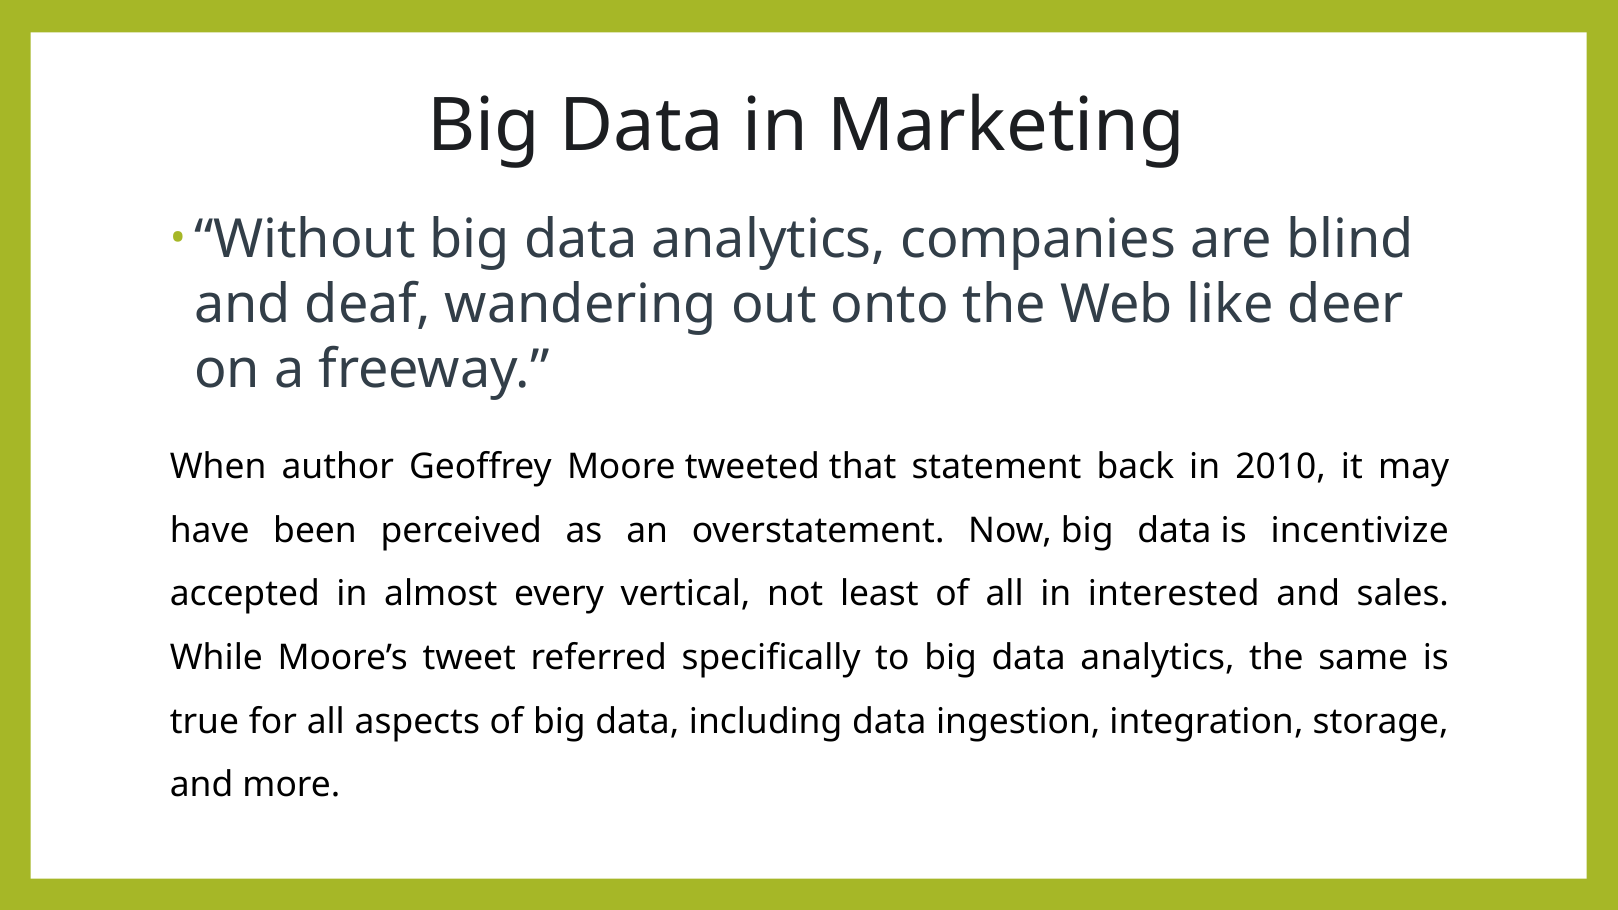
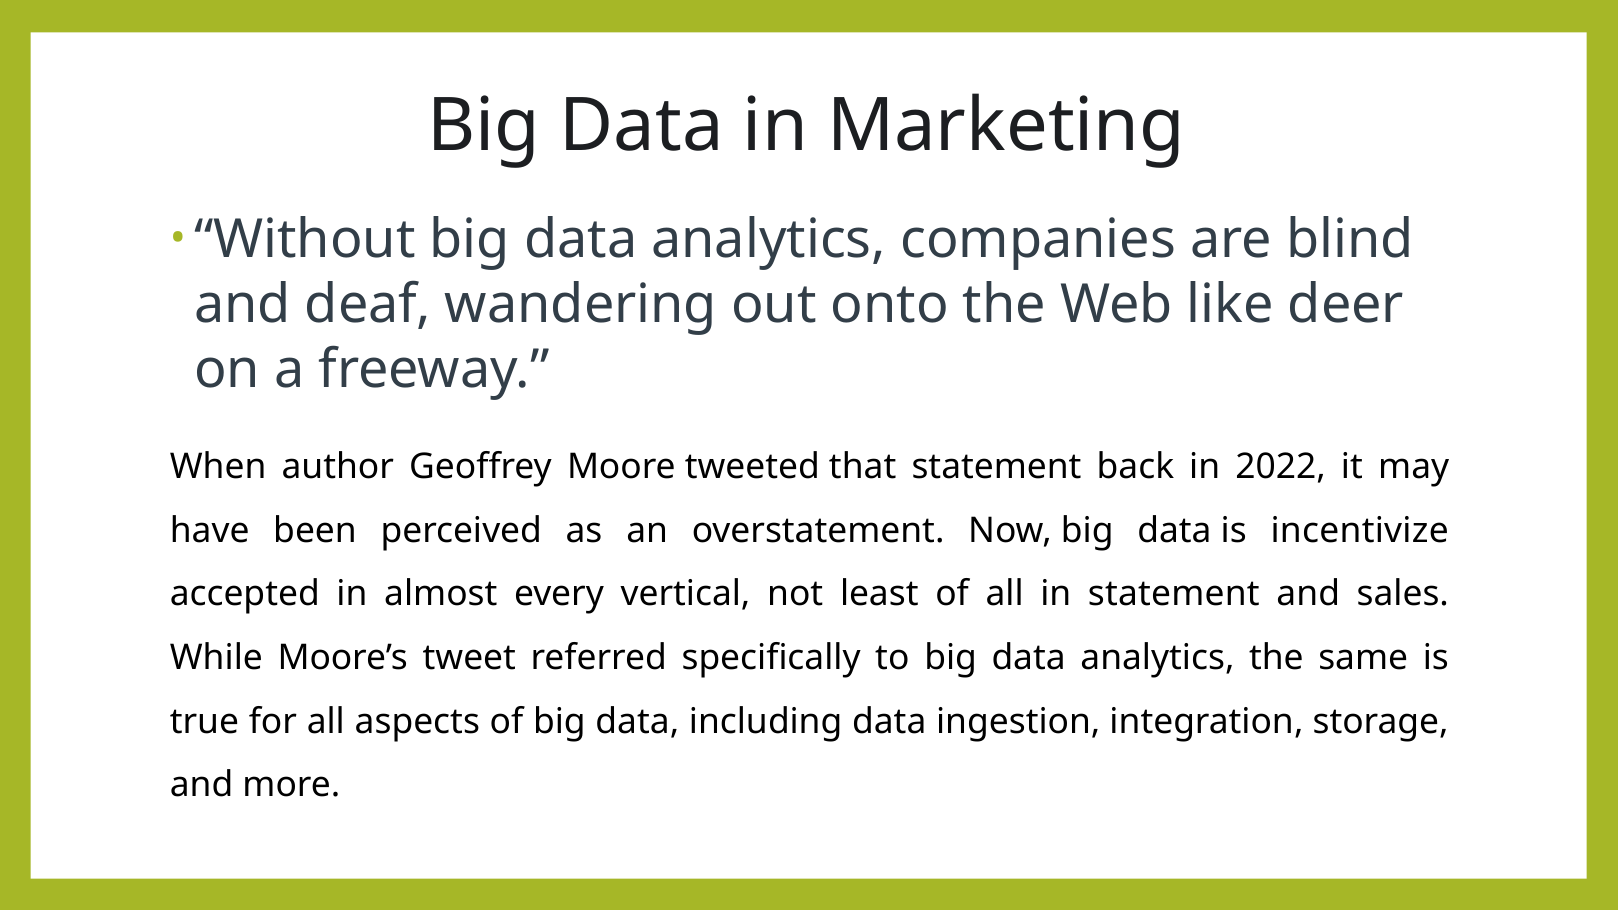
2010: 2010 -> 2022 (1281, 467)
in interested: interested -> statement (1174, 594)
